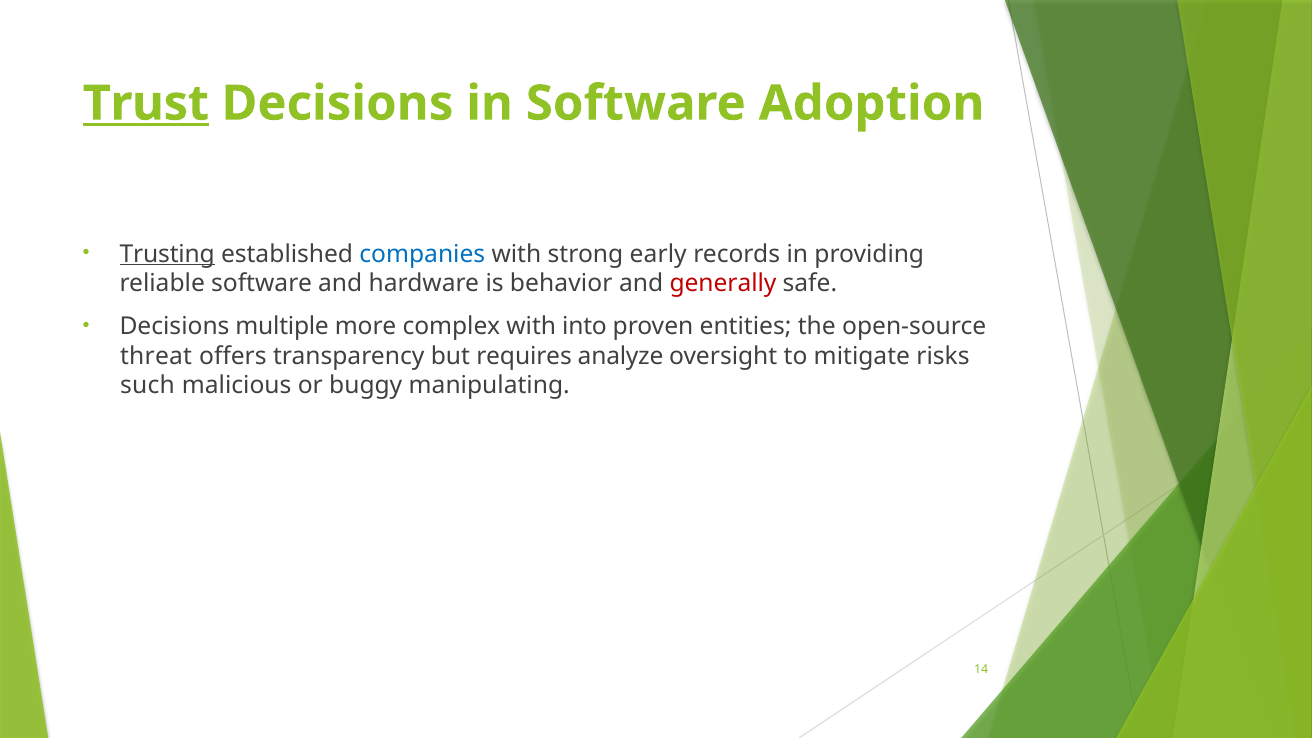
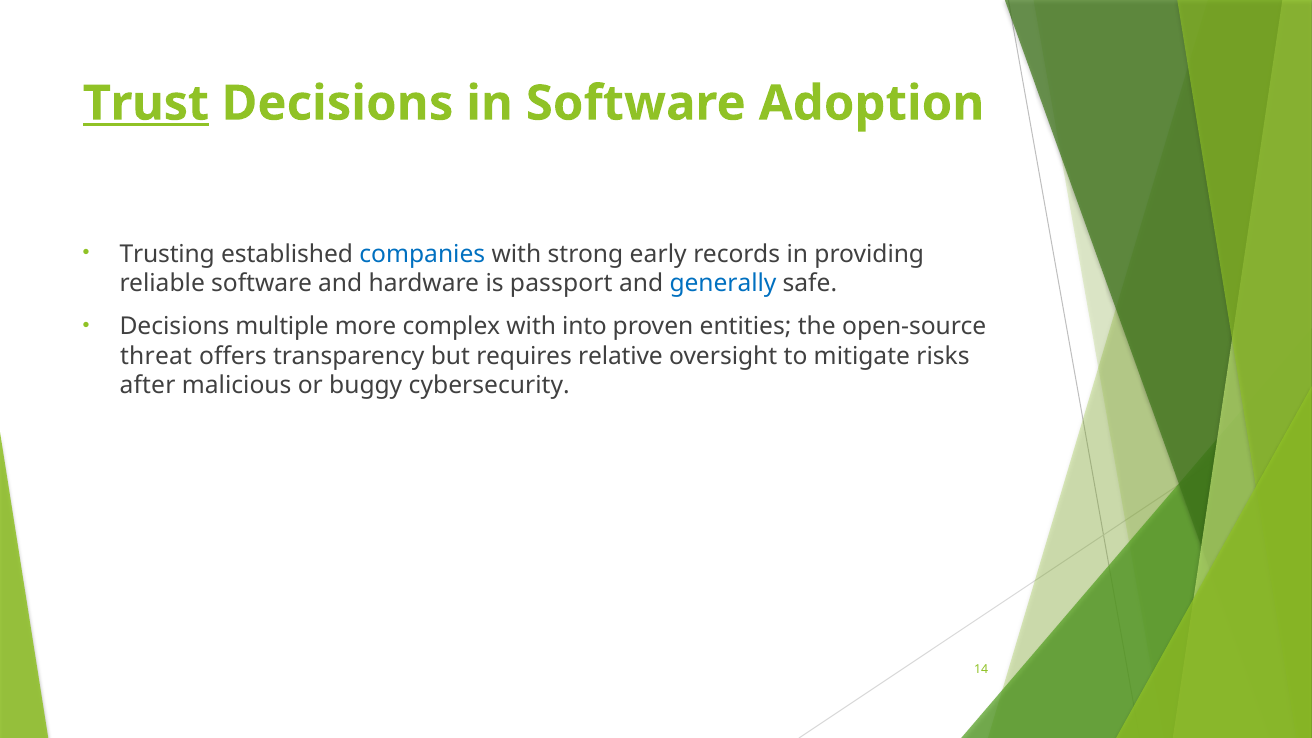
Trusting underline: present -> none (167, 254)
behavior: behavior -> passport (561, 283)
generally colour: red -> blue (723, 283)
analyze: analyze -> relative (621, 356)
such: such -> after (148, 386)
manipulating: manipulating -> cybersecurity (489, 386)
